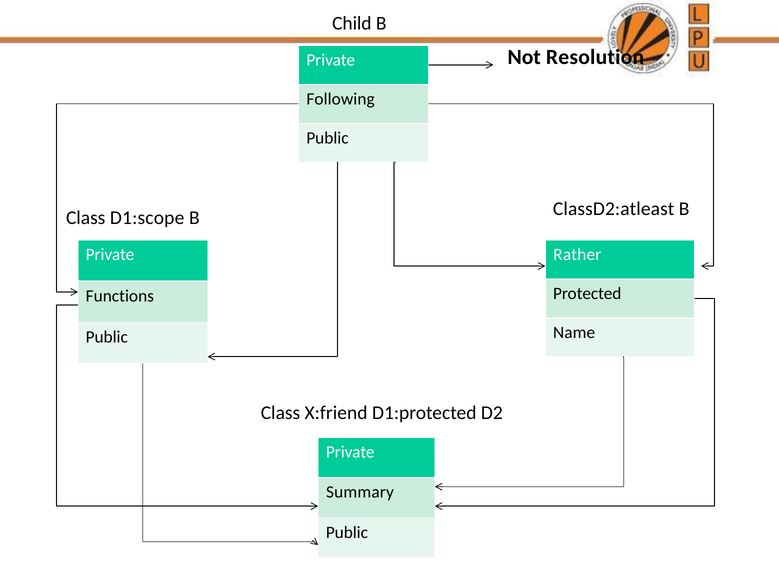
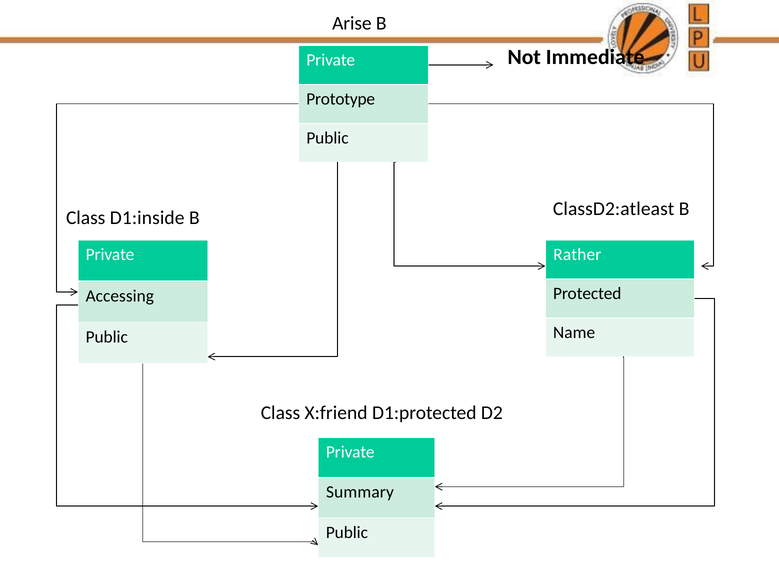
Child: Child -> Arise (352, 23)
Resolution: Resolution -> Immediate (595, 57)
Following: Following -> Prototype (341, 99)
D1:scope: D1:scope -> D1:inside (147, 218)
Functions: Functions -> Accessing (120, 296)
